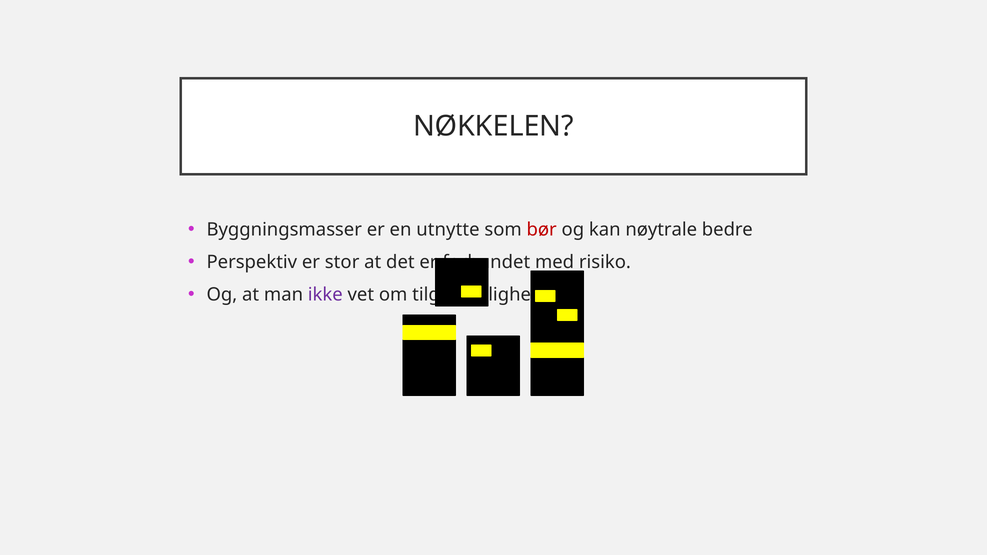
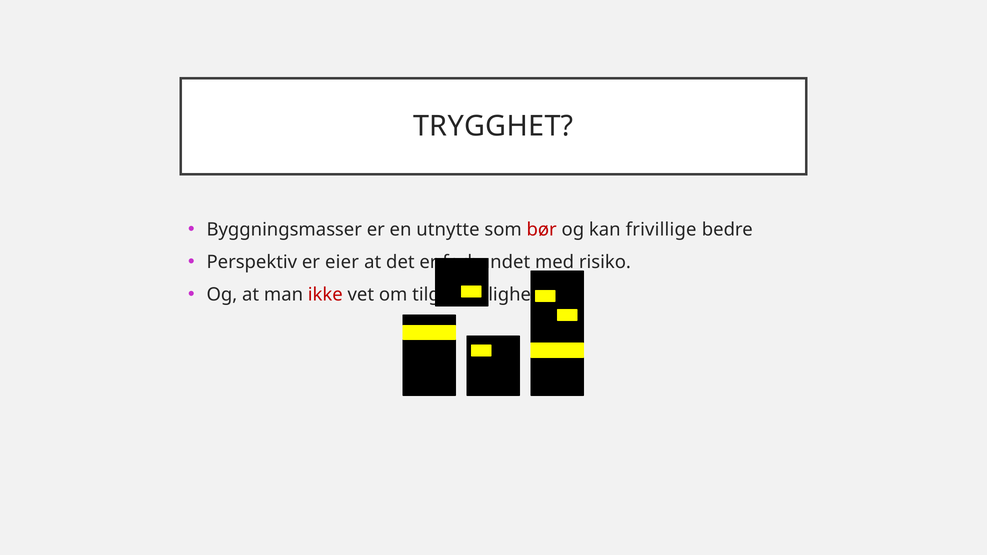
NØKKELEN: NØKKELEN -> TRYGGHET (493, 126)
nøytrale: nøytrale -> frivillige (661, 230)
stor: stor -> eier (342, 262)
ikke colour: purple -> red (325, 295)
